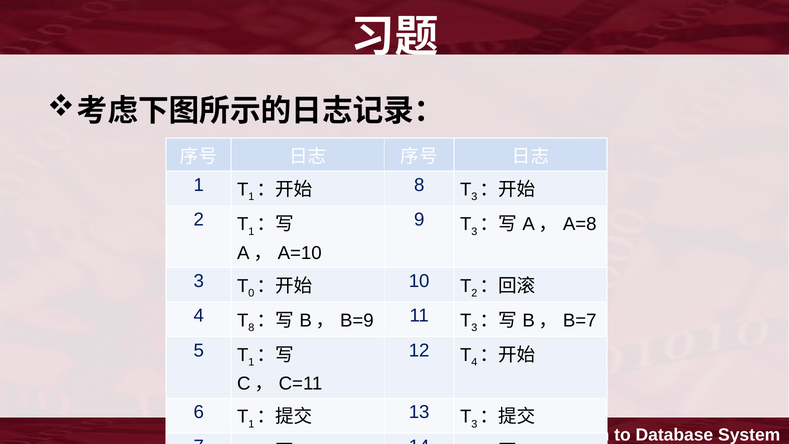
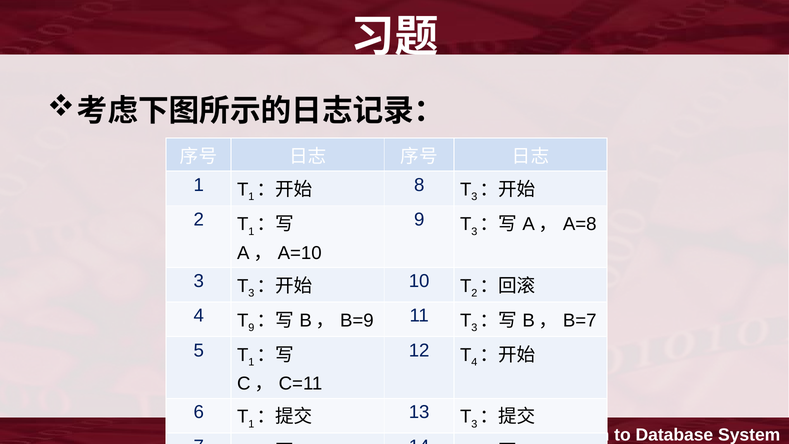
0: 0 -> 3 (251, 293)
8: 8 -> 9 (251, 328)
